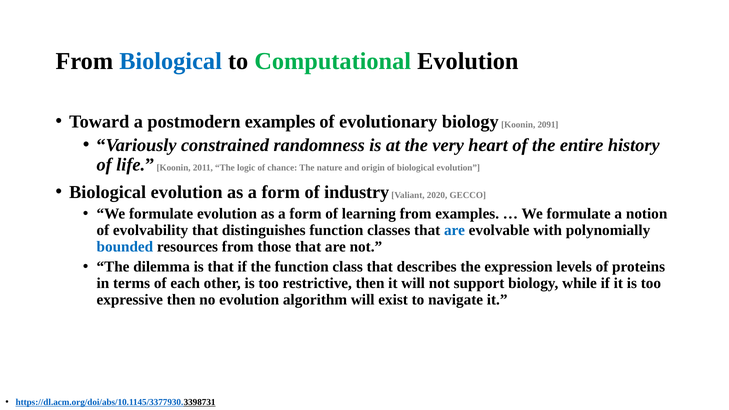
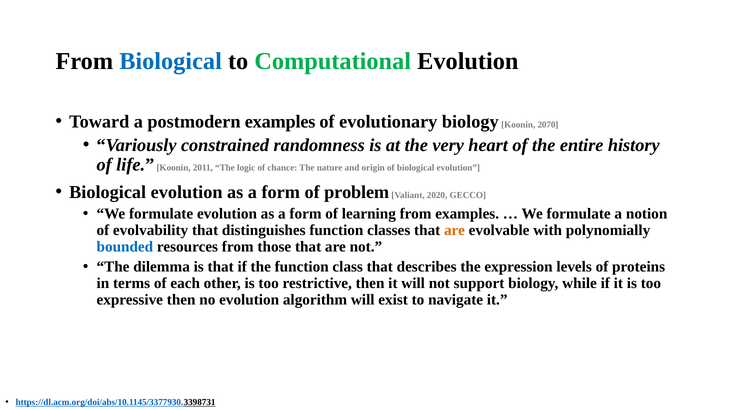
2091: 2091 -> 2070 (548, 125)
industry: industry -> problem (357, 192)
are colour: blue -> orange (455, 230)
